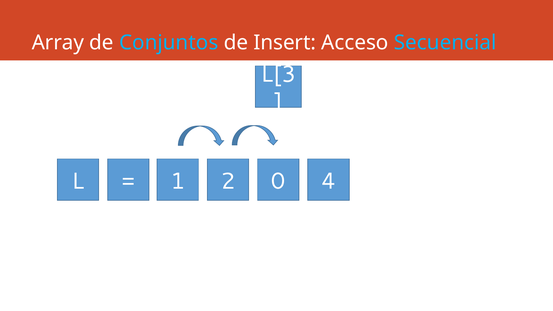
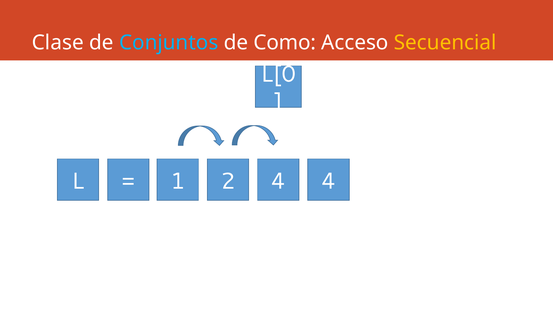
Array: Array -> Clase (58, 43)
Insert: Insert -> Como (285, 43)
Secuencial colour: light blue -> yellow (445, 43)
L[3: L[3 -> L[0 (278, 74)
2 0: 0 -> 4 (278, 181)
